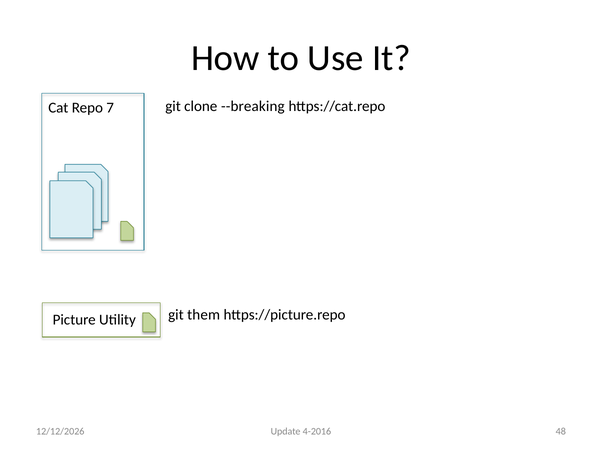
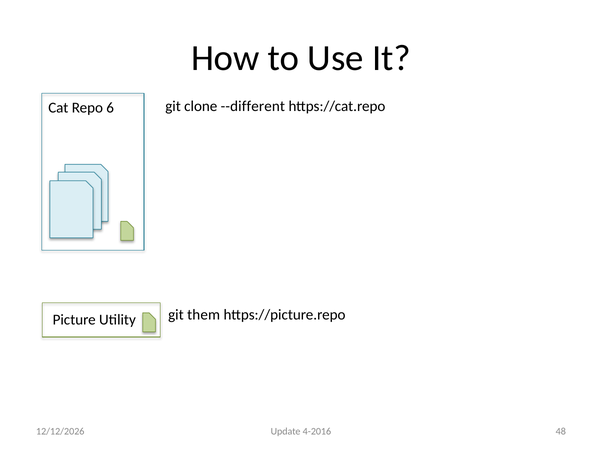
--breaking: --breaking -> --different (253, 106)
7: 7 -> 6 (110, 108)
